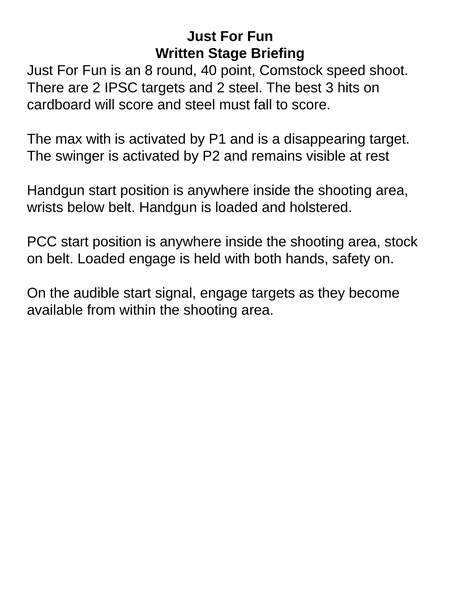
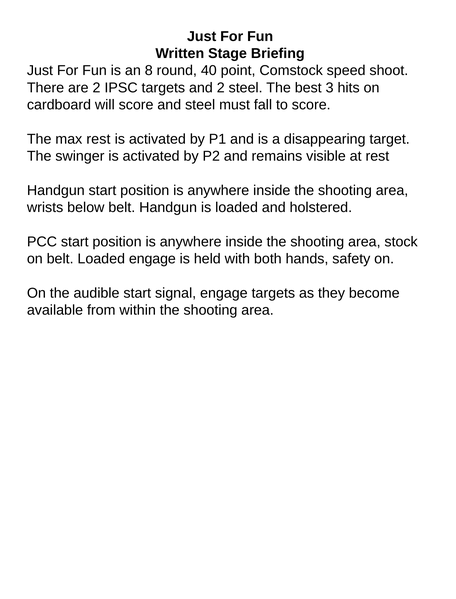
max with: with -> rest (98, 139)
